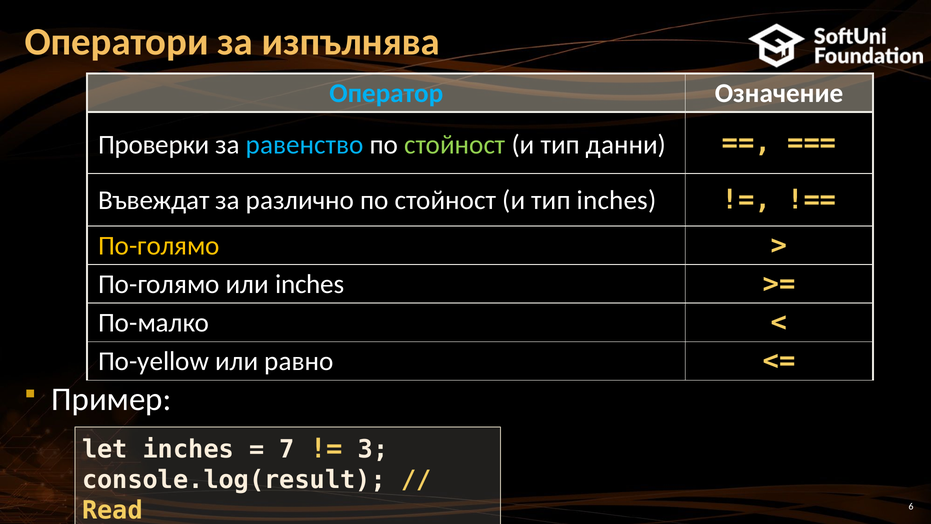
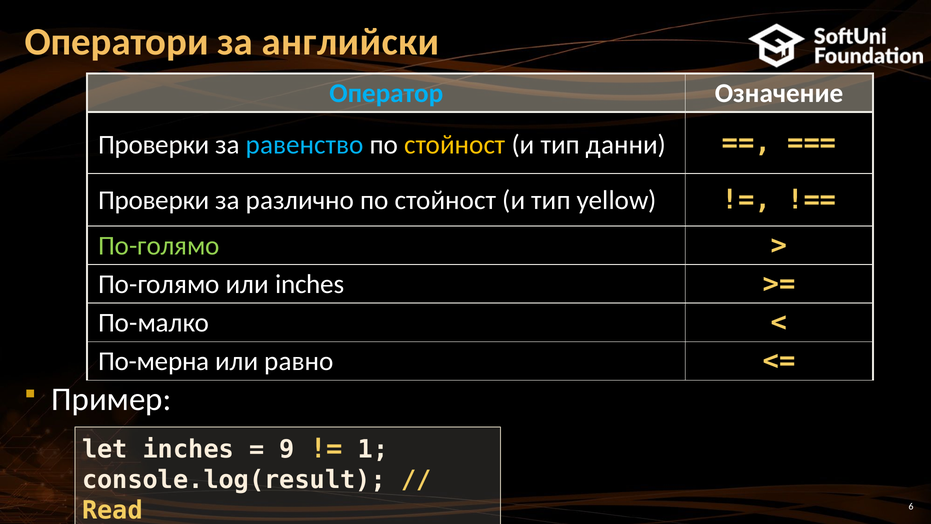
изпълнява: изпълнява -> английски (351, 42)
стойност colour: light green -> yellow (455, 145)
Въвеждат: Въвеждат -> Проверки (154, 200)
тип inches: inches -> yellow (617, 200)
По-голямо colour: yellow -> light green (159, 246)
По-yellow: По-yellow -> По-мерна (154, 361)
7: 7 -> 9 (287, 449)
3: 3 -> 1 (373, 449)
